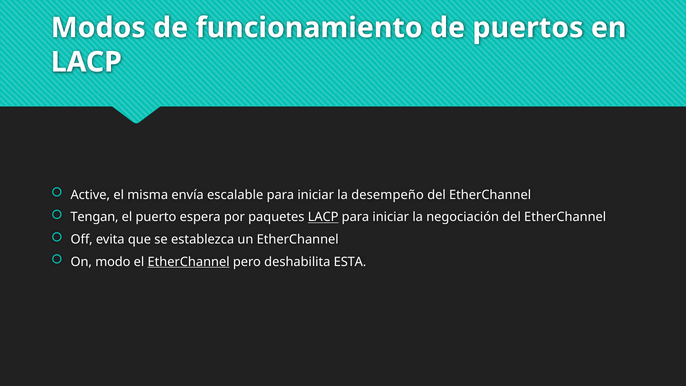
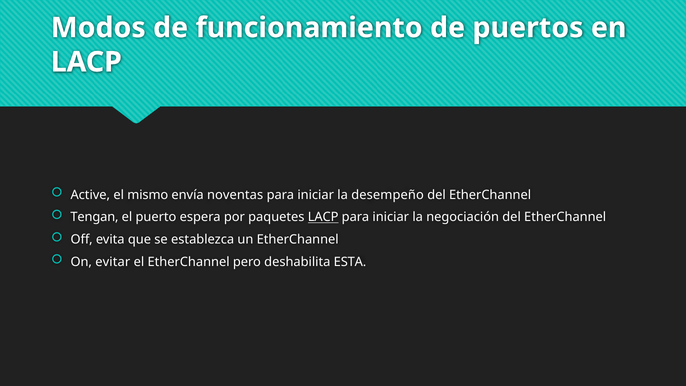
misma: misma -> mismo (148, 195)
escalable: escalable -> noventas (235, 195)
modo: modo -> evitar (113, 262)
EtherChannel underline: present -> none (189, 262)
